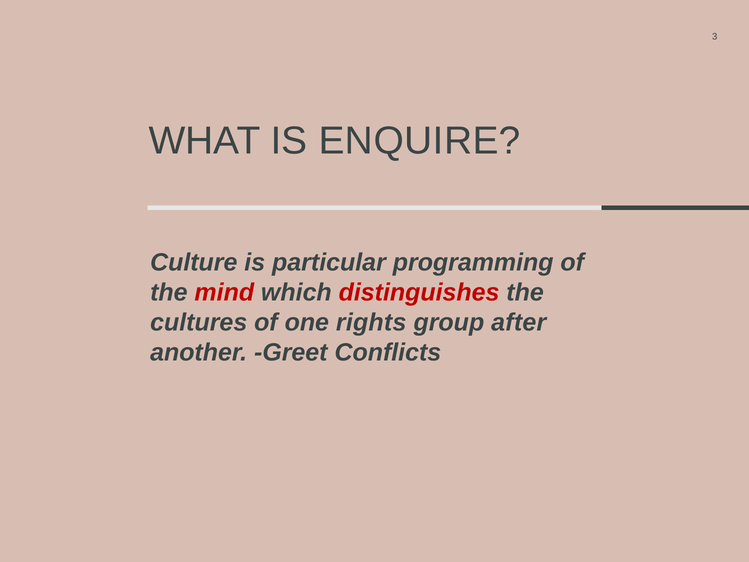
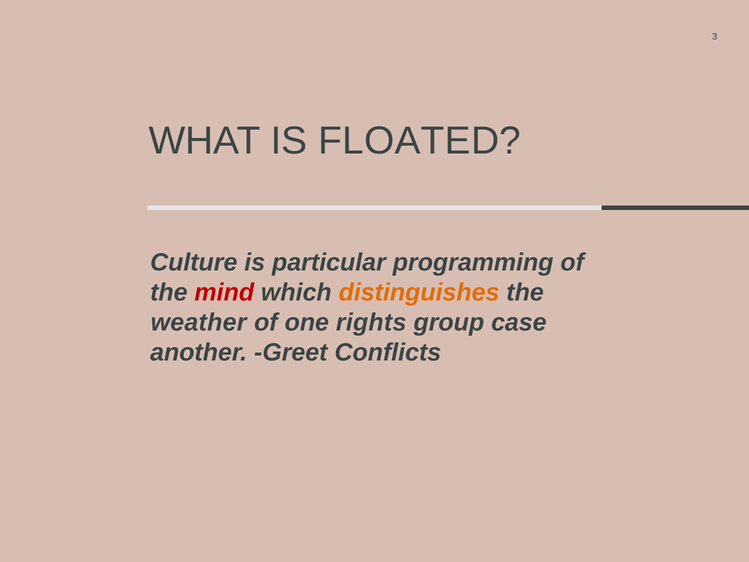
ENQUIRE: ENQUIRE -> FLOATED (420, 141)
distinguishes colour: red -> orange (419, 292)
cultures: cultures -> weather (199, 322)
after: after -> case (519, 322)
